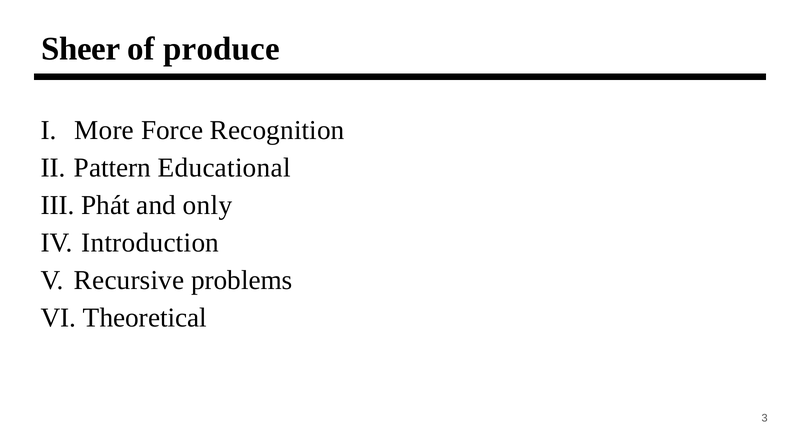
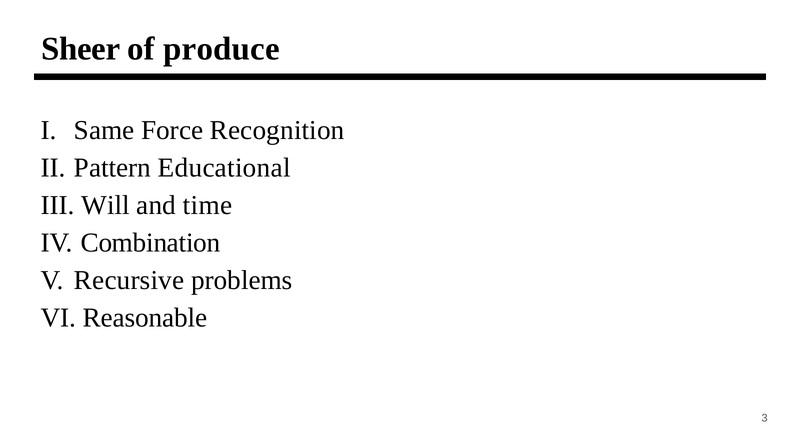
More: More -> Same (104, 130)
Phát: Phát -> Will (106, 205)
only: only -> time (208, 205)
Introduction: Introduction -> Combination (150, 243)
Theoretical: Theoretical -> Reasonable (145, 318)
